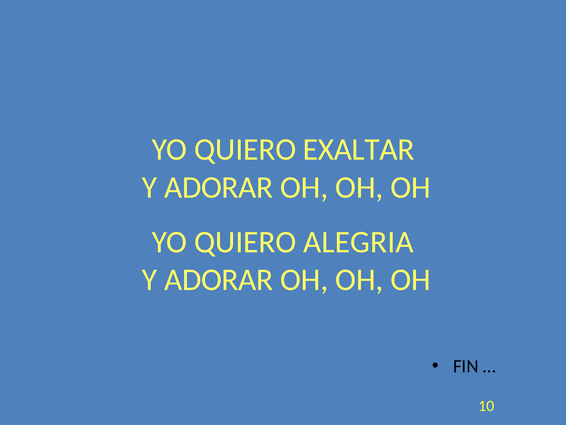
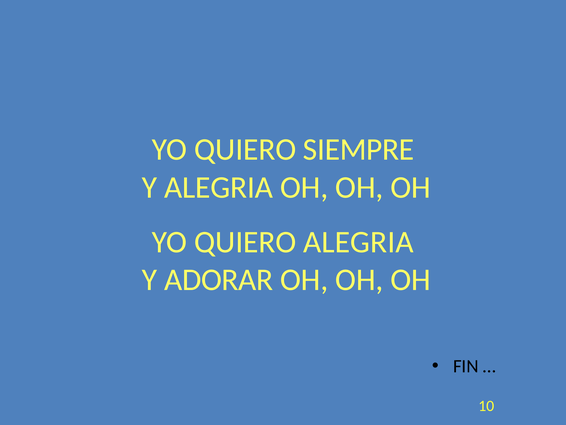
EXALTAR: EXALTAR -> SIEMPRE (359, 149)
ADORAR: ADORAR -> ALEGRIA (219, 187)
